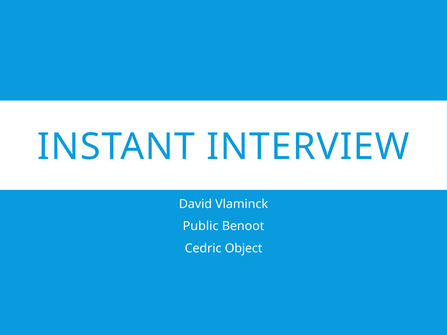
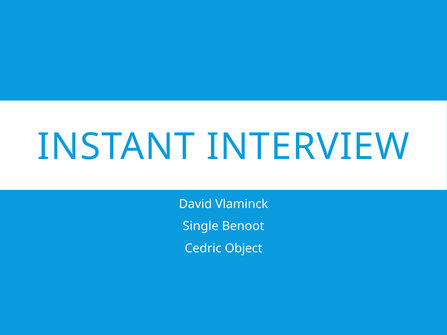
Public: Public -> Single (201, 226)
